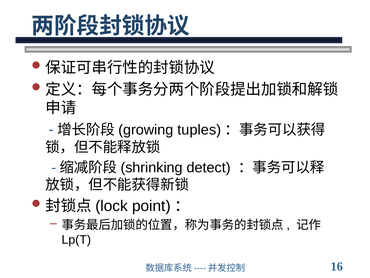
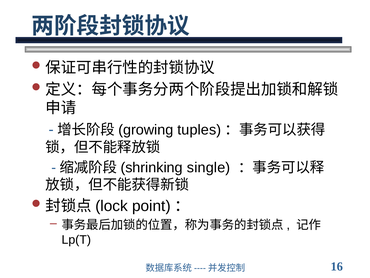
detect: detect -> single (209, 167)
